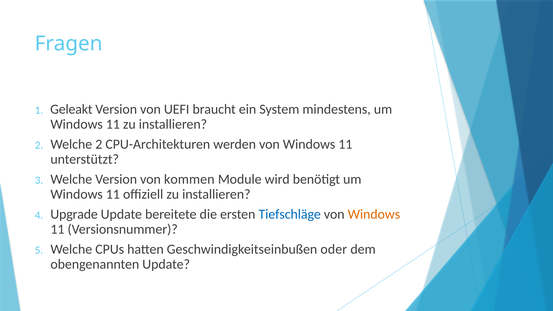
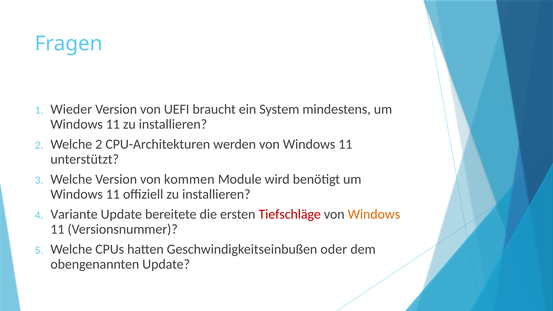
Geleakt: Geleakt -> Wieder (71, 109)
Upgrade: Upgrade -> Variante (74, 214)
Tiefschläge colour: blue -> red (290, 214)
